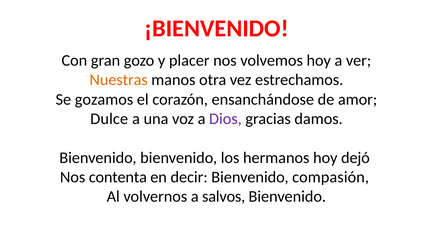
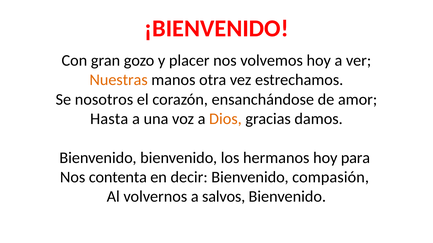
gozamos: gozamos -> nosotros (104, 100)
Dulce: Dulce -> Hasta (109, 119)
Dios colour: purple -> orange (225, 119)
dejó: dejó -> para (355, 158)
